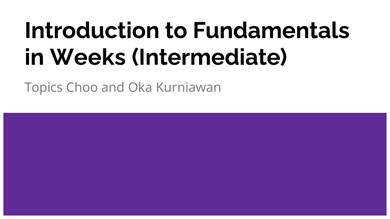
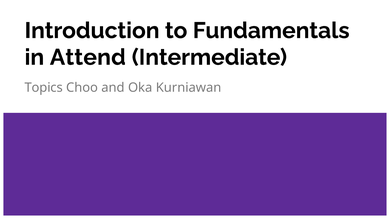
Weeks: Weeks -> Attend (88, 57)
